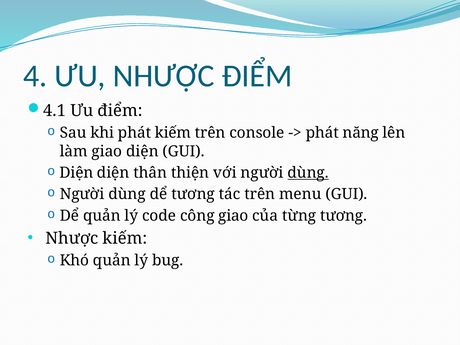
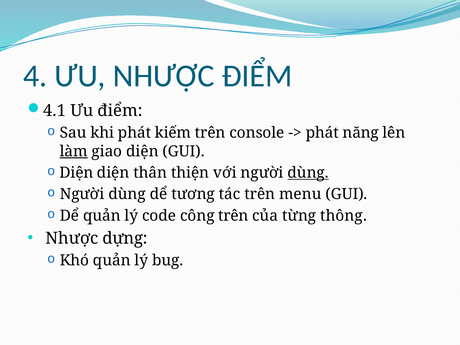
làm underline: none -> present (74, 151)
công giao: giao -> trên (233, 216)
từng tương: tương -> thông (344, 216)
Nhược kiếm: kiếm -> dựng (125, 238)
